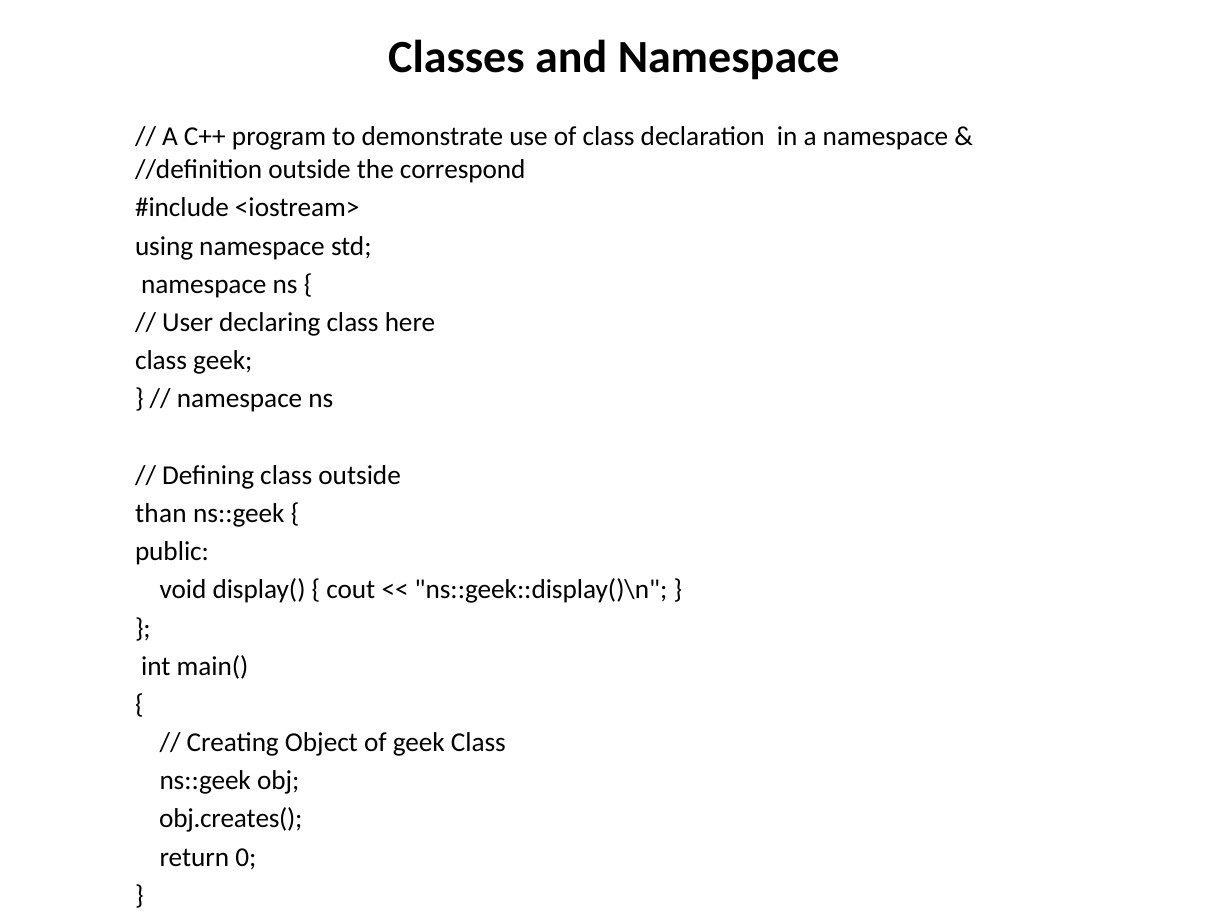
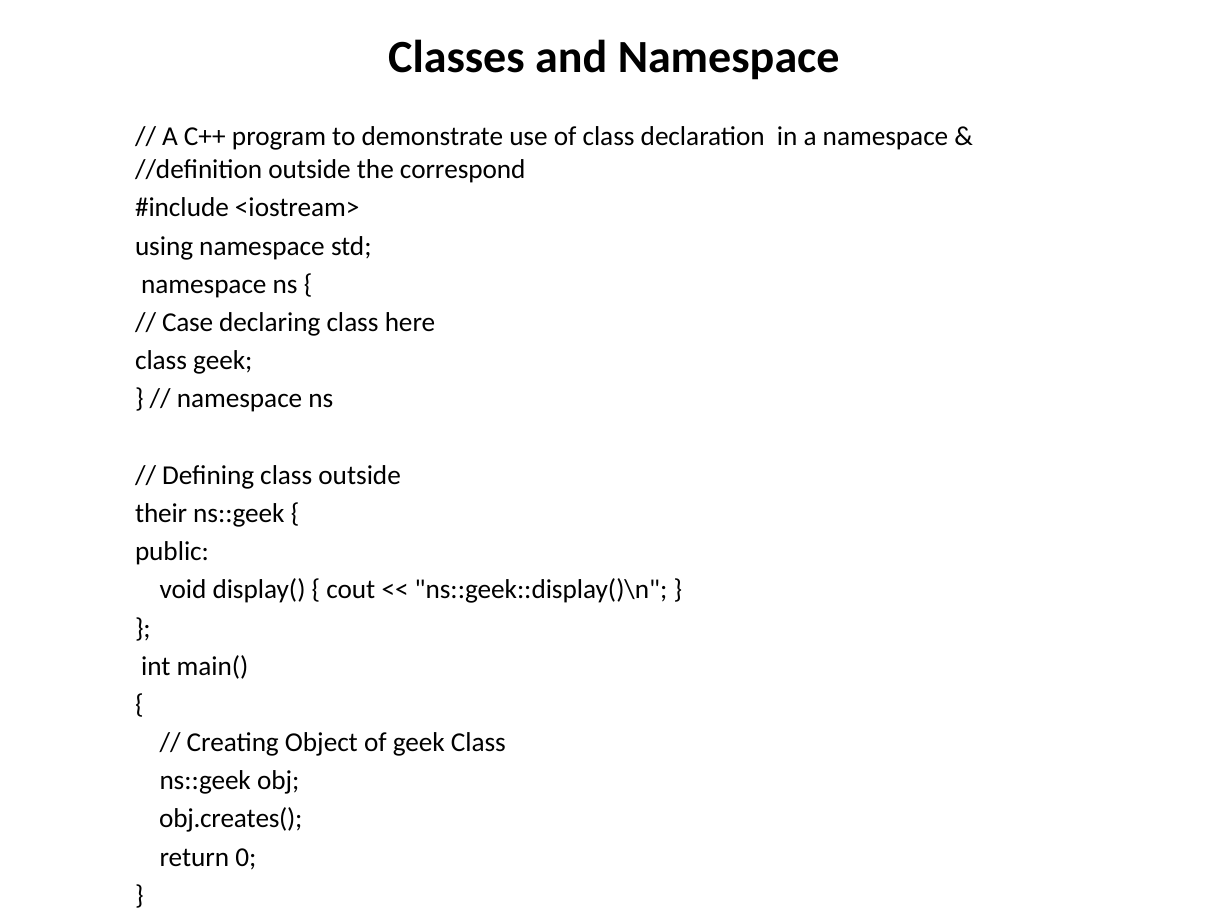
User: User -> Case (188, 322)
than: than -> their (161, 513)
